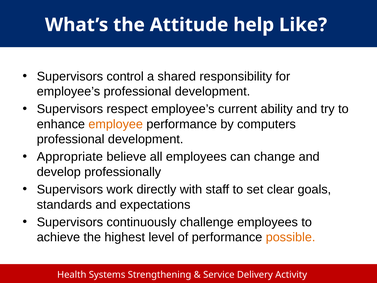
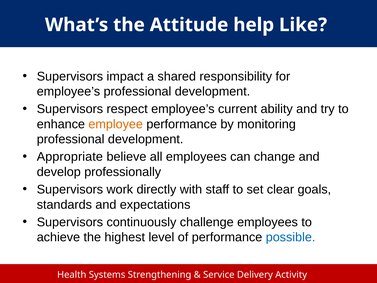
control: control -> impact (125, 76)
computers: computers -> monitoring (266, 124)
possible colour: orange -> blue (291, 237)
